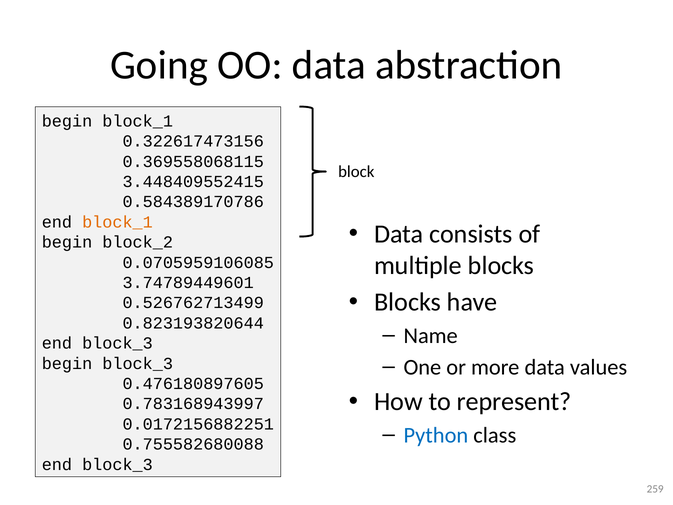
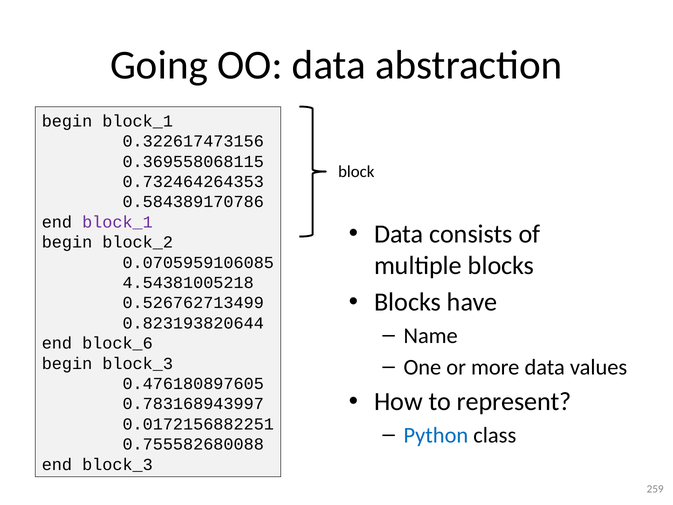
3.448409552415: 3.448409552415 -> 0.732464264353 (193, 182)
block_1 colour: orange -> purple (117, 222)
3.74789449601: 3.74789449601 -> 4.54381005218 (188, 283)
block_3: block_3 -> block_6 (117, 343)
